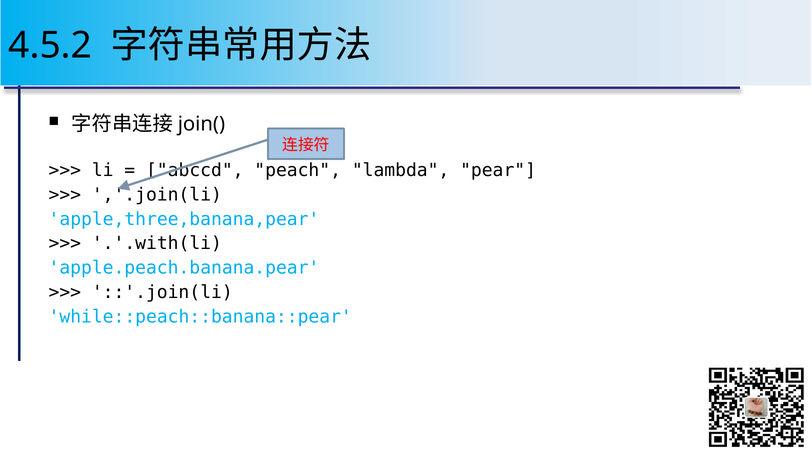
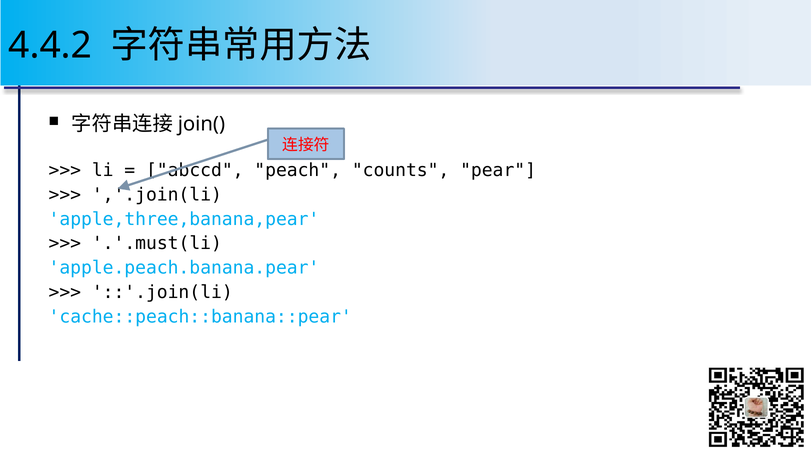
4.5.2: 4.5.2 -> 4.4.2 (50, 45)
lambda: lambda -> counts (401, 170)
.'.with(li: .'.with(li -> .'.must(li (157, 243)
while::peach::banana::pear: while::peach::banana::pear -> cache::peach::banana::pear (200, 316)
